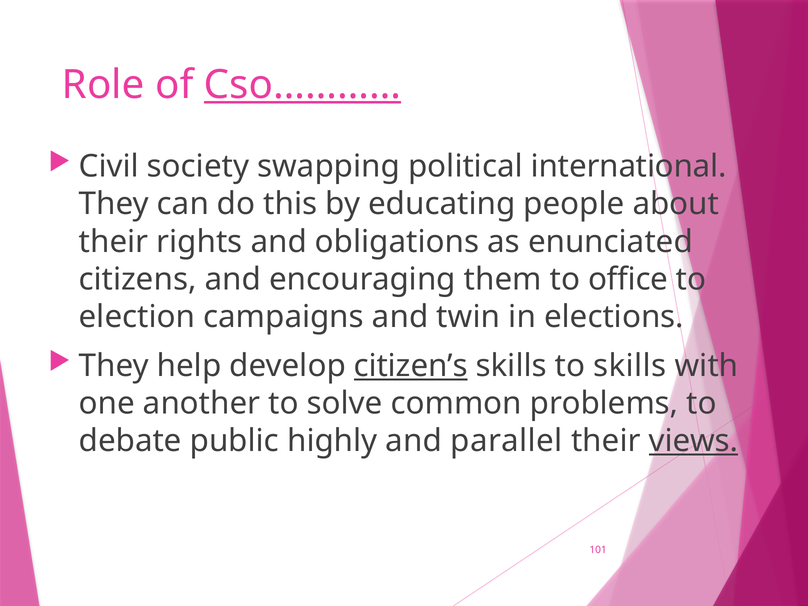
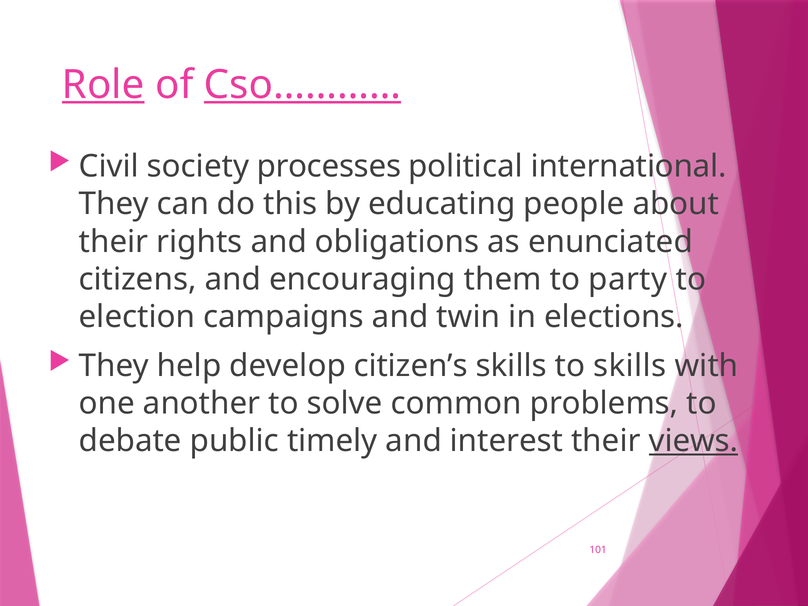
Role underline: none -> present (103, 85)
swapping: swapping -> processes (329, 166)
office: office -> party (628, 279)
citizen’s underline: present -> none (411, 366)
highly: highly -> timely (332, 441)
parallel: parallel -> interest (507, 441)
